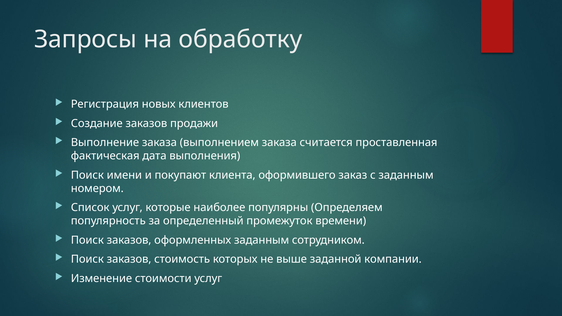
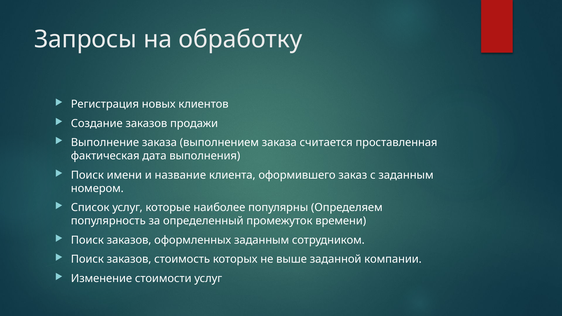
покупают: покупают -> название (180, 175)
